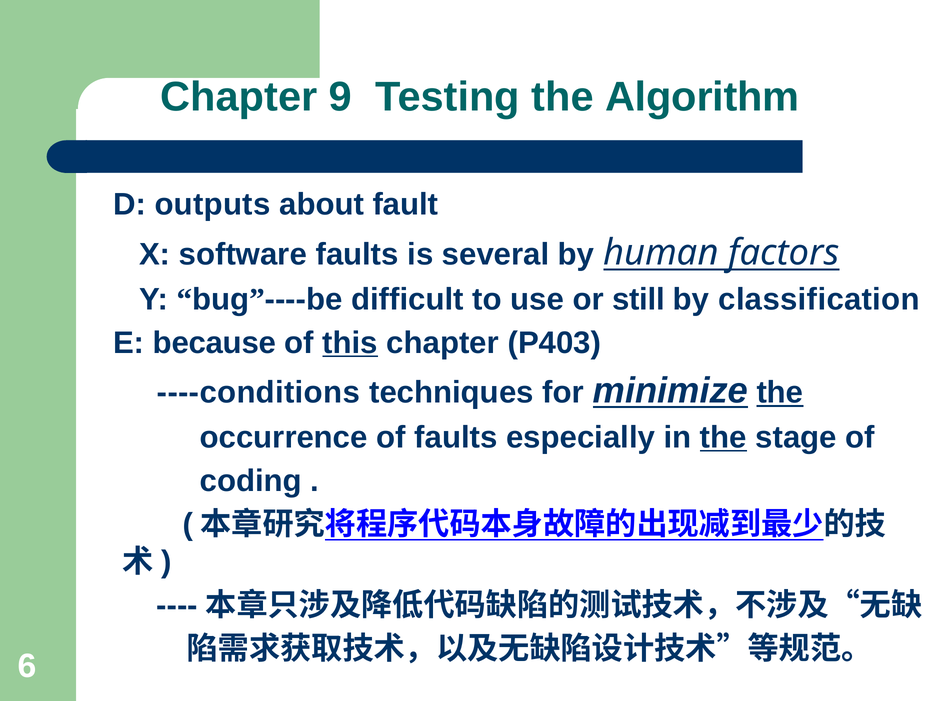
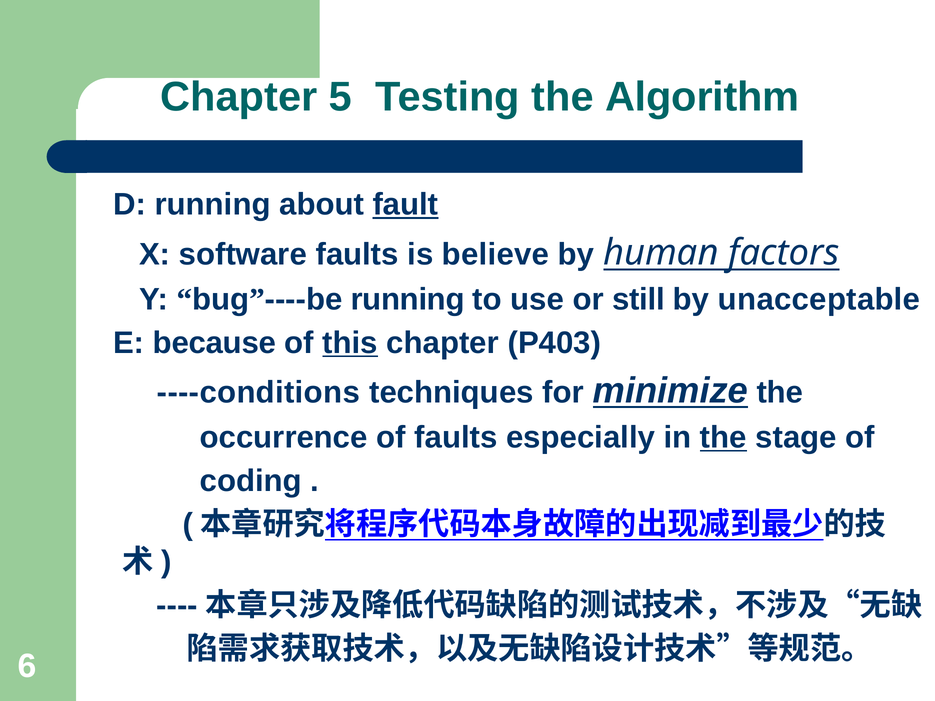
9: 9 -> 5 (340, 97)
D outputs: outputs -> running (213, 205)
fault underline: none -> present (405, 205)
several: several -> believe (495, 255)
bug”----be difficult: difficult -> running (408, 299)
classification: classification -> unacceptable (819, 299)
the underline: present -> none (780, 393)
